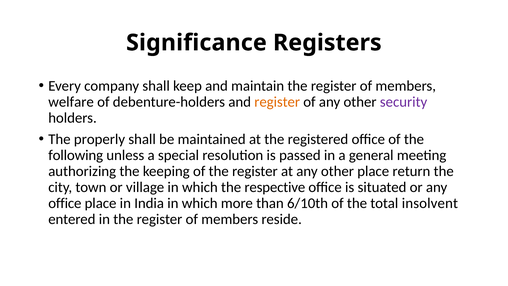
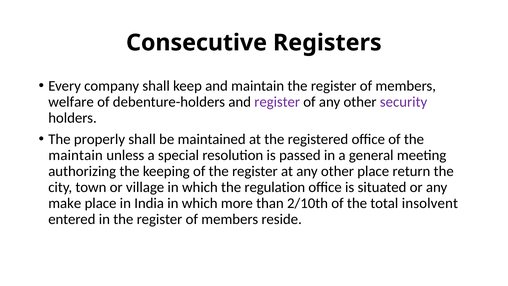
Significance: Significance -> Consecutive (197, 43)
register colour: orange -> purple (277, 102)
following: following -> maintain (76, 155)
respective: respective -> regulation (275, 187)
office: office -> make (65, 203)
6/10th: 6/10th -> 2/10th (308, 203)
